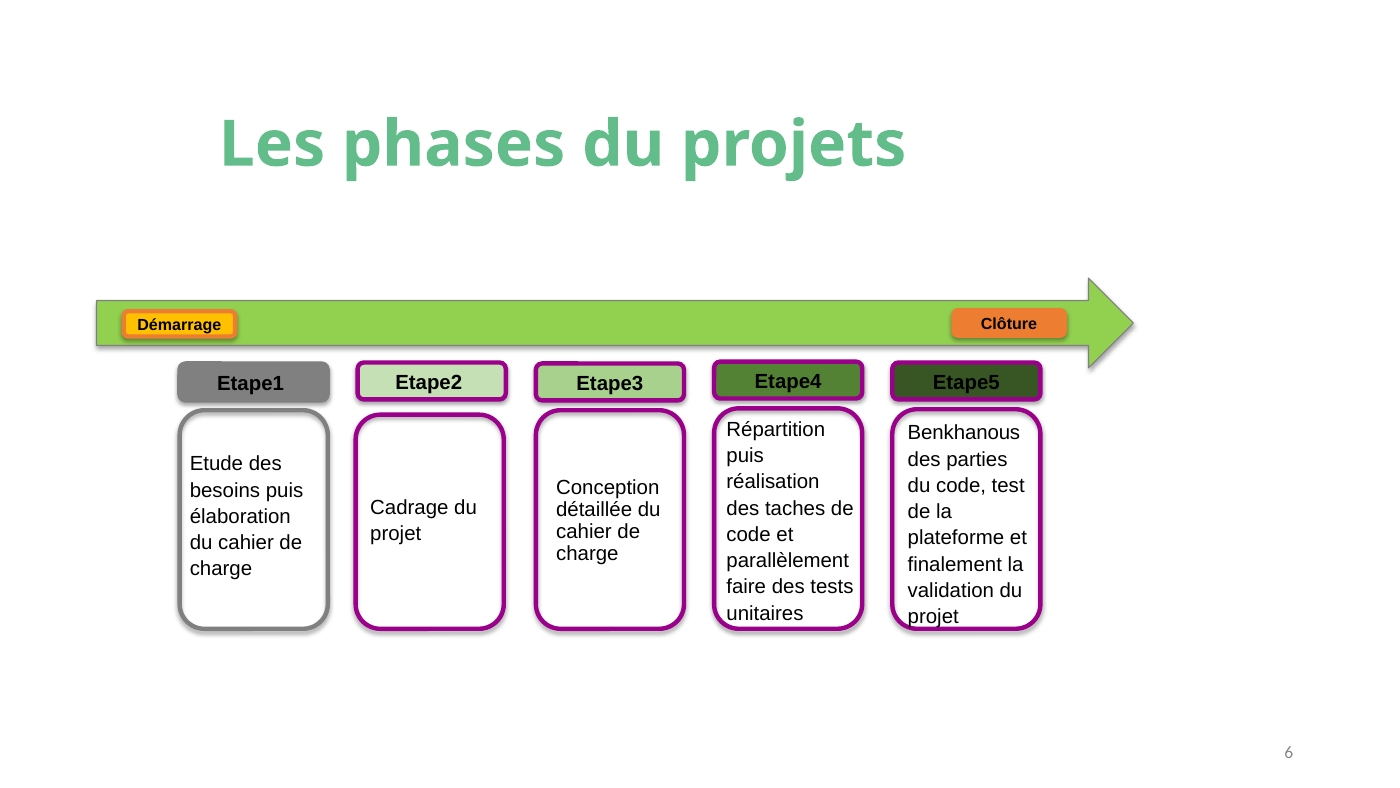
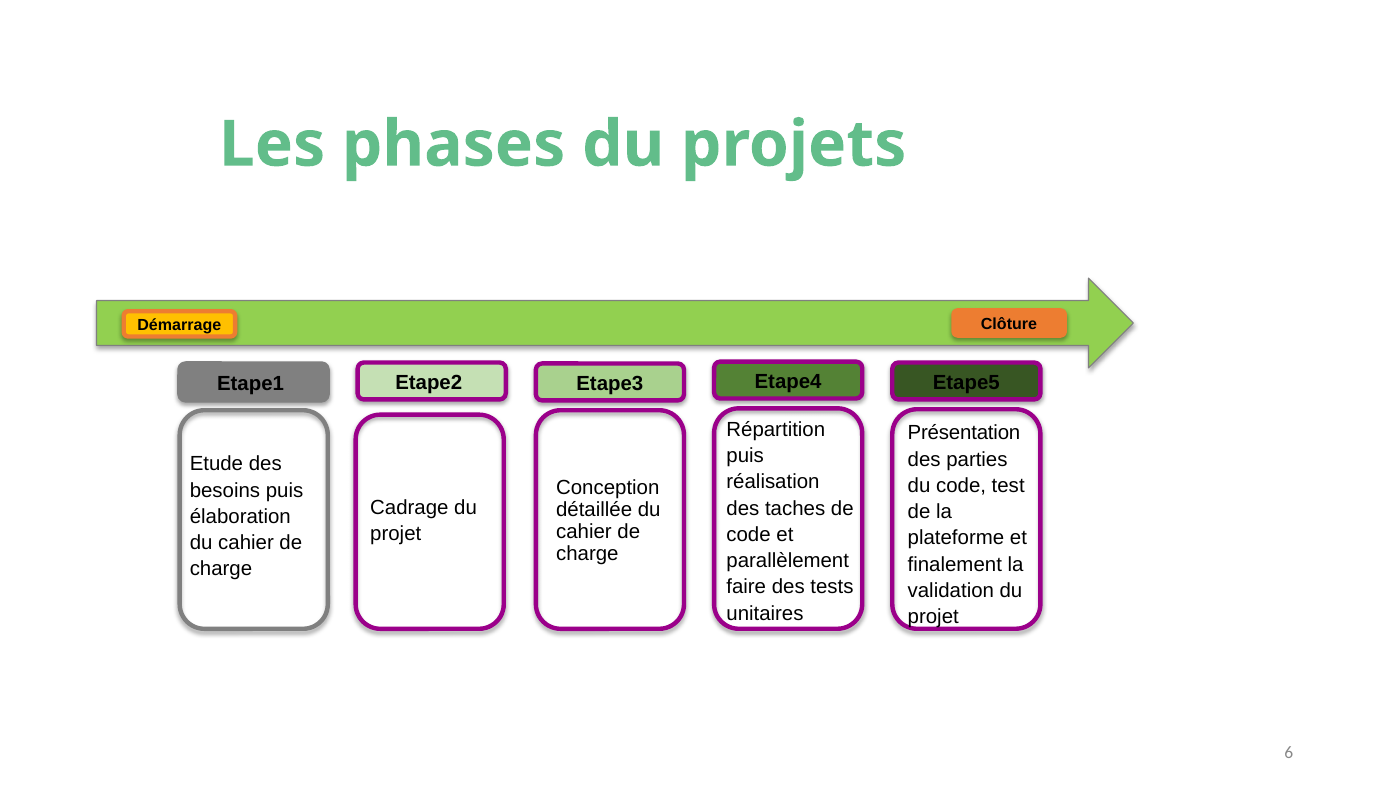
Benkhanous: Benkhanous -> Présentation (964, 433)
